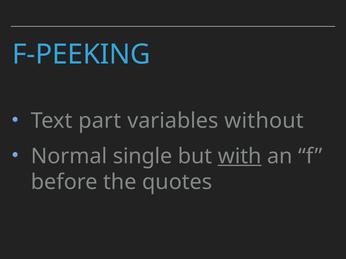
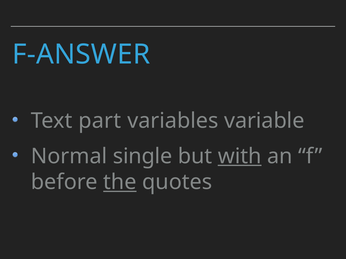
F-PEEKING: F-PEEKING -> F-ANSWER (81, 54)
without: without -> variable (264, 121)
the underline: none -> present (120, 182)
